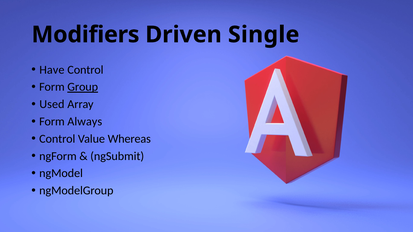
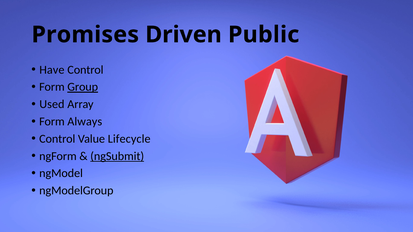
Modifiers: Modifiers -> Promises (85, 35)
Single: Single -> Public (264, 35)
Whereas: Whereas -> Lifecycle (129, 139)
ngSubmit underline: none -> present (117, 156)
